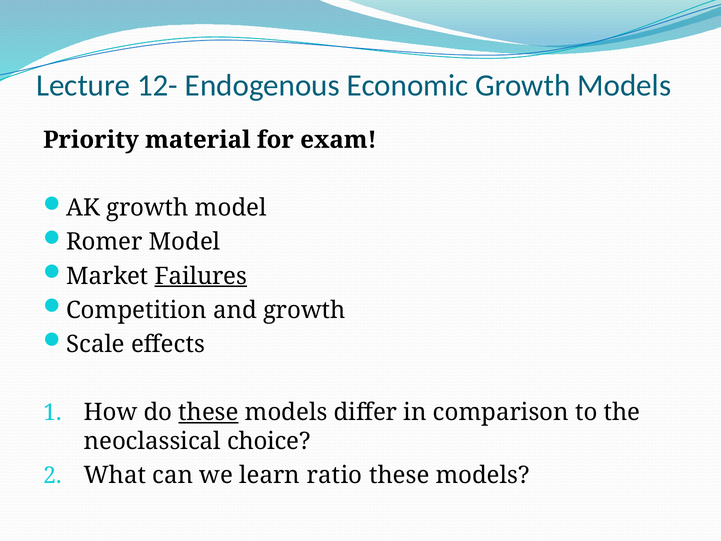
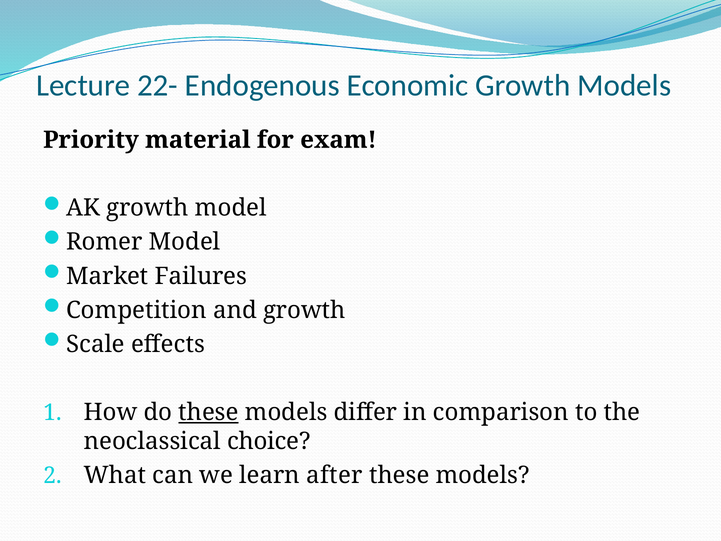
12-: 12- -> 22- (158, 86)
Failures underline: present -> none (201, 276)
ratio: ratio -> after (334, 475)
